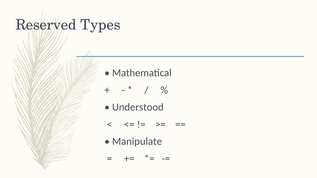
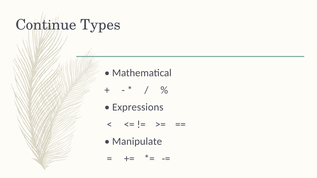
Reserved: Reserved -> Continue (46, 25)
Understood: Understood -> Expressions (138, 107)
